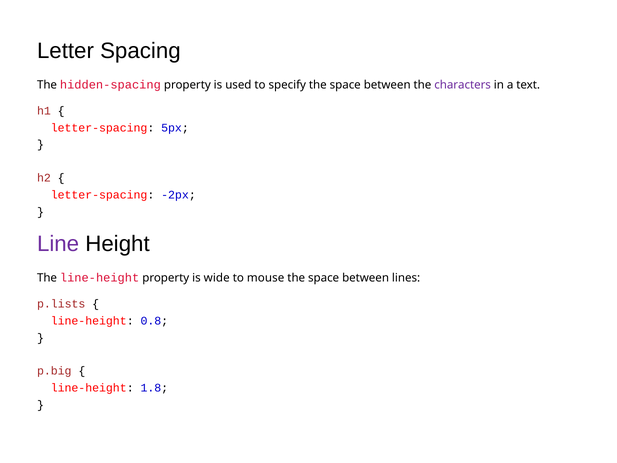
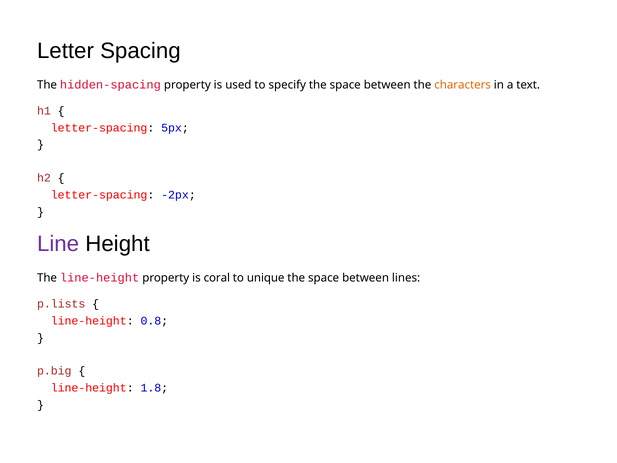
characters colour: purple -> orange (463, 85)
wide: wide -> coral (217, 278)
mouse: mouse -> unique (266, 278)
